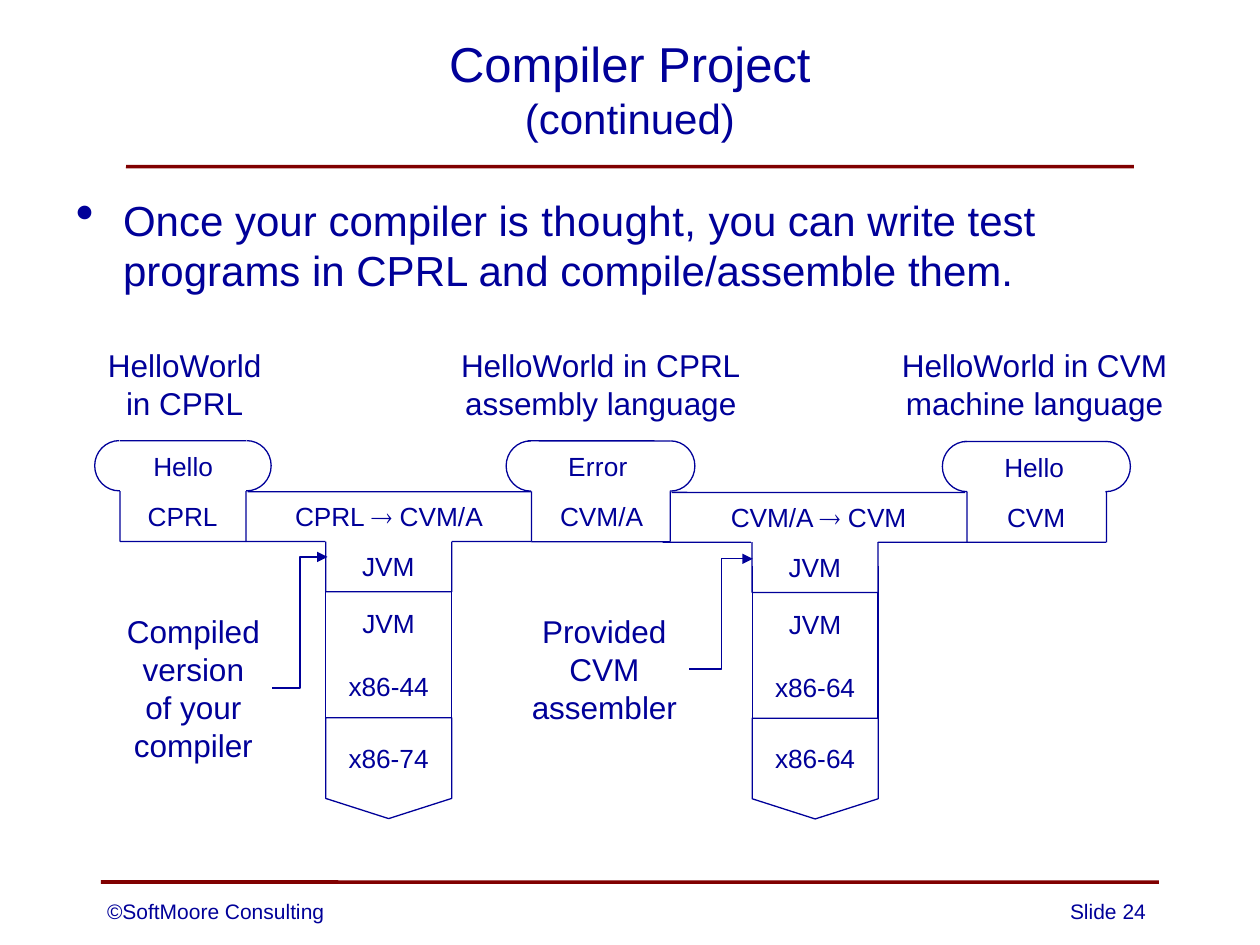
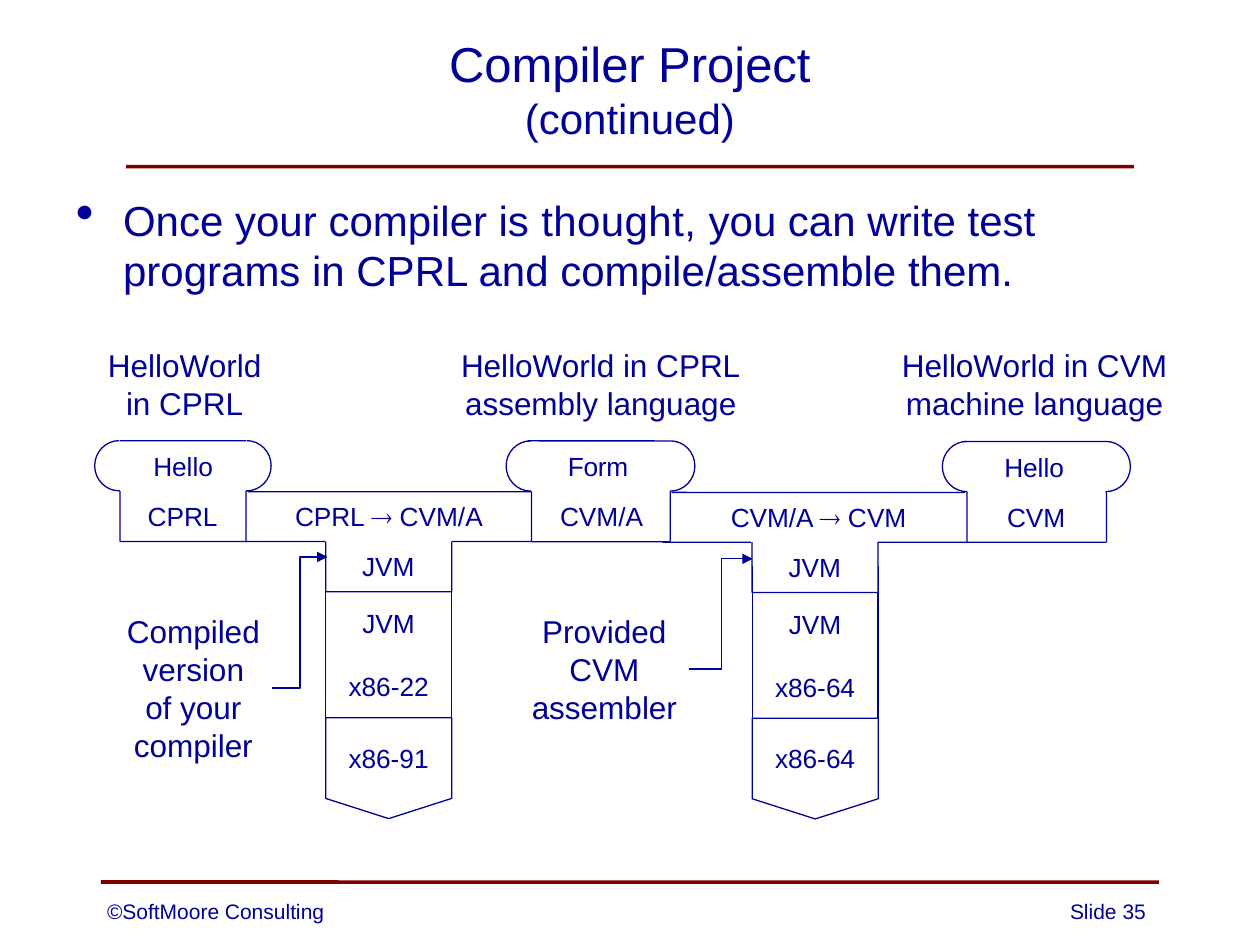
Error: Error -> Form (598, 468)
x86-44: x86-44 -> x86-22 (389, 688)
x86-74: x86-74 -> x86-91 (389, 760)
24: 24 -> 35 (1134, 913)
